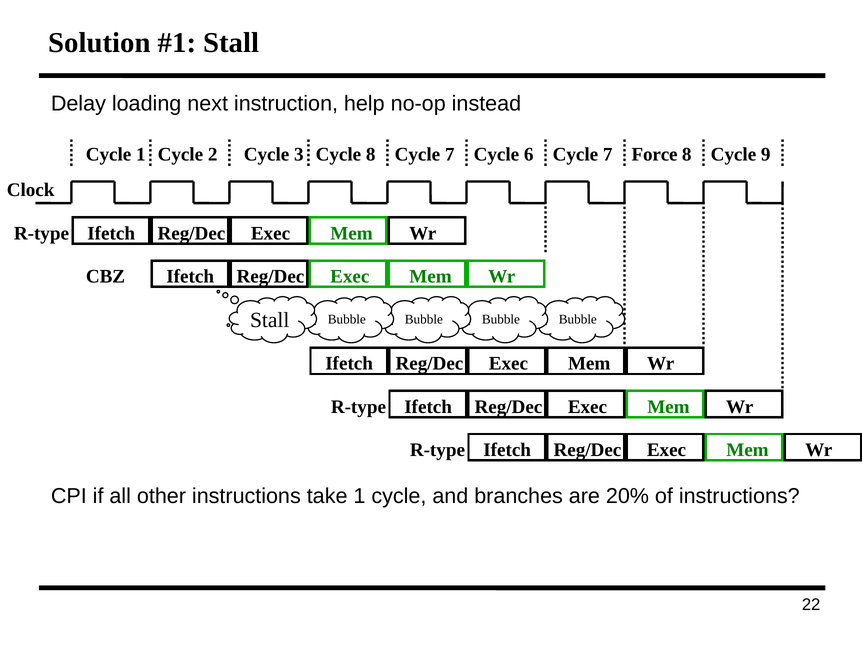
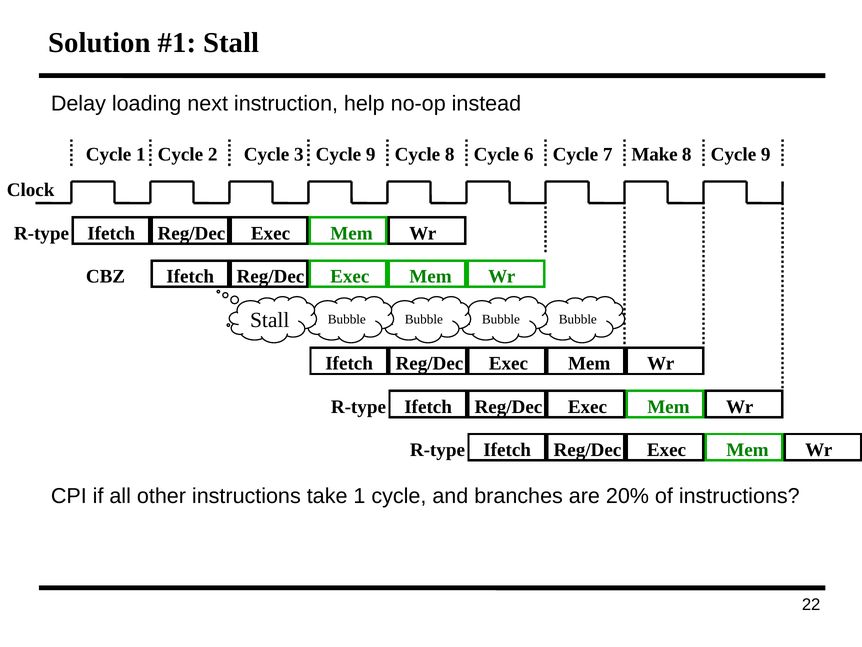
3 Cycle 8: 8 -> 9 (371, 154)
7: 7 -> 8 (450, 154)
Force: Force -> Make (655, 154)
